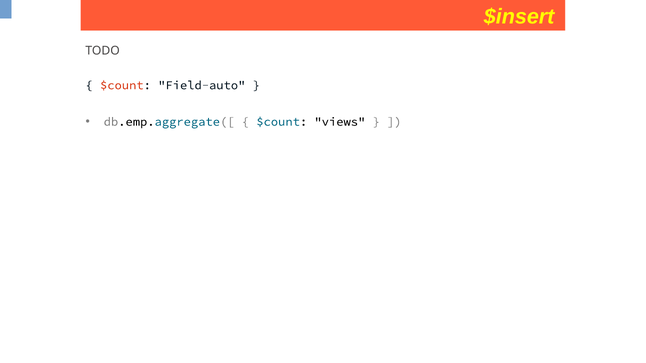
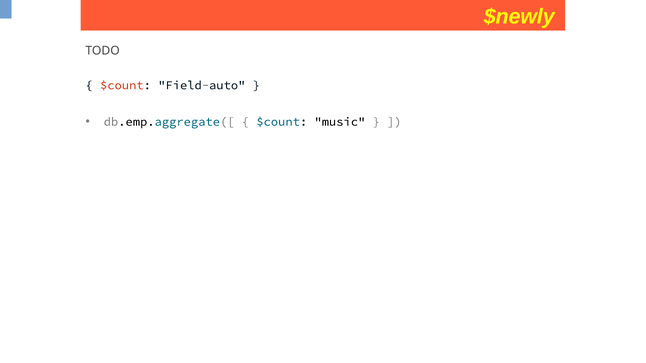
$insert: $insert -> $newly (519, 17)
views: views -> music (340, 122)
